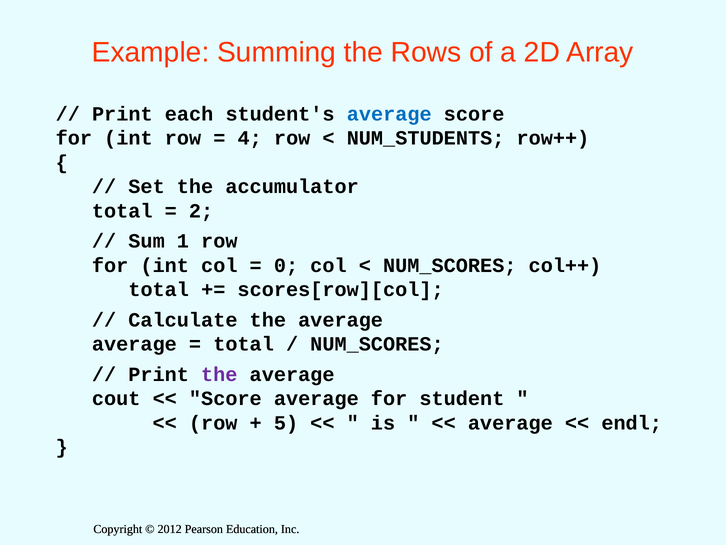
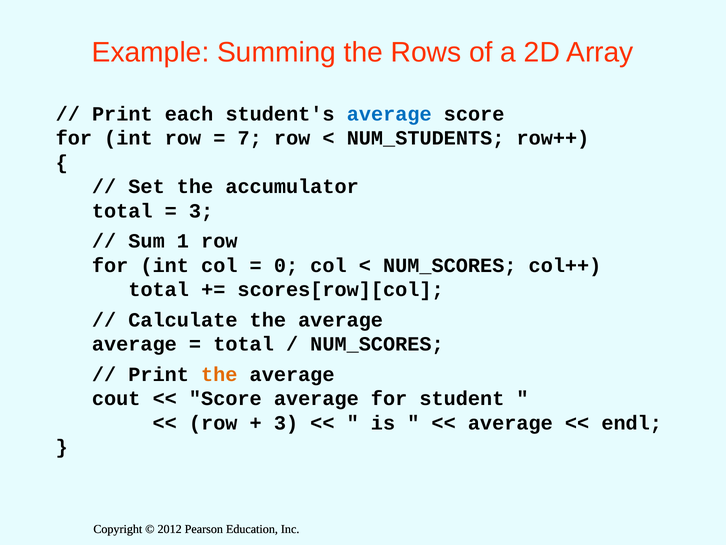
4: 4 -> 7 (250, 138)
2: 2 -> 3 (201, 211)
the colour: purple -> orange (219, 374)
5: 5 -> 3 (286, 423)
